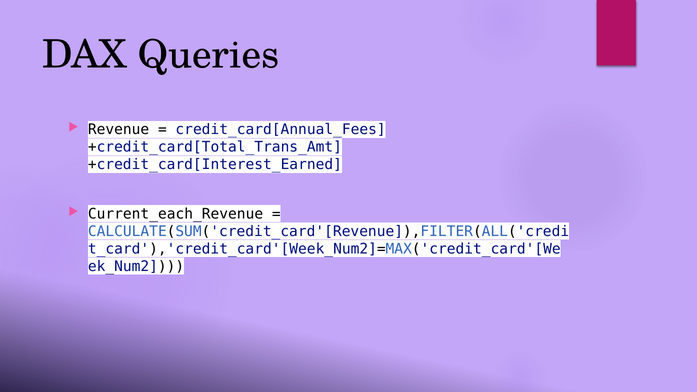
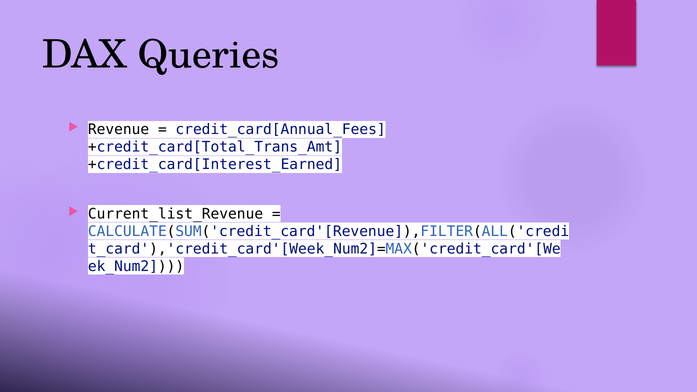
Current_each_Revenue: Current_each_Revenue -> Current_list_Revenue (176, 214)
